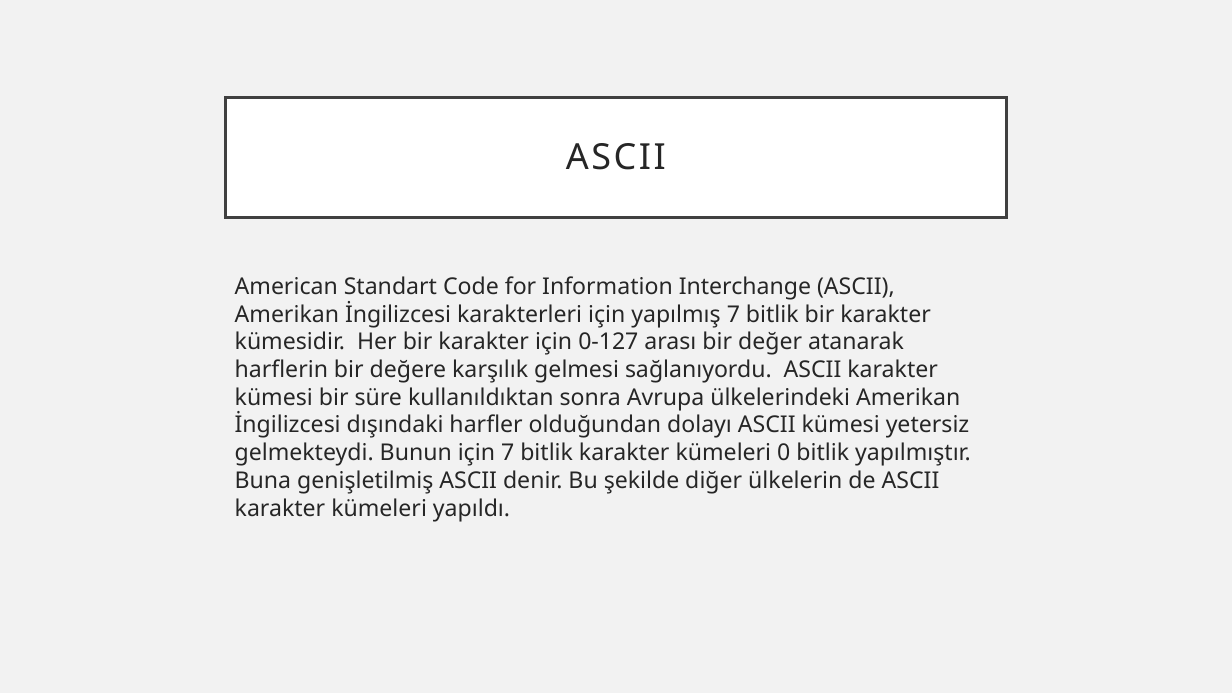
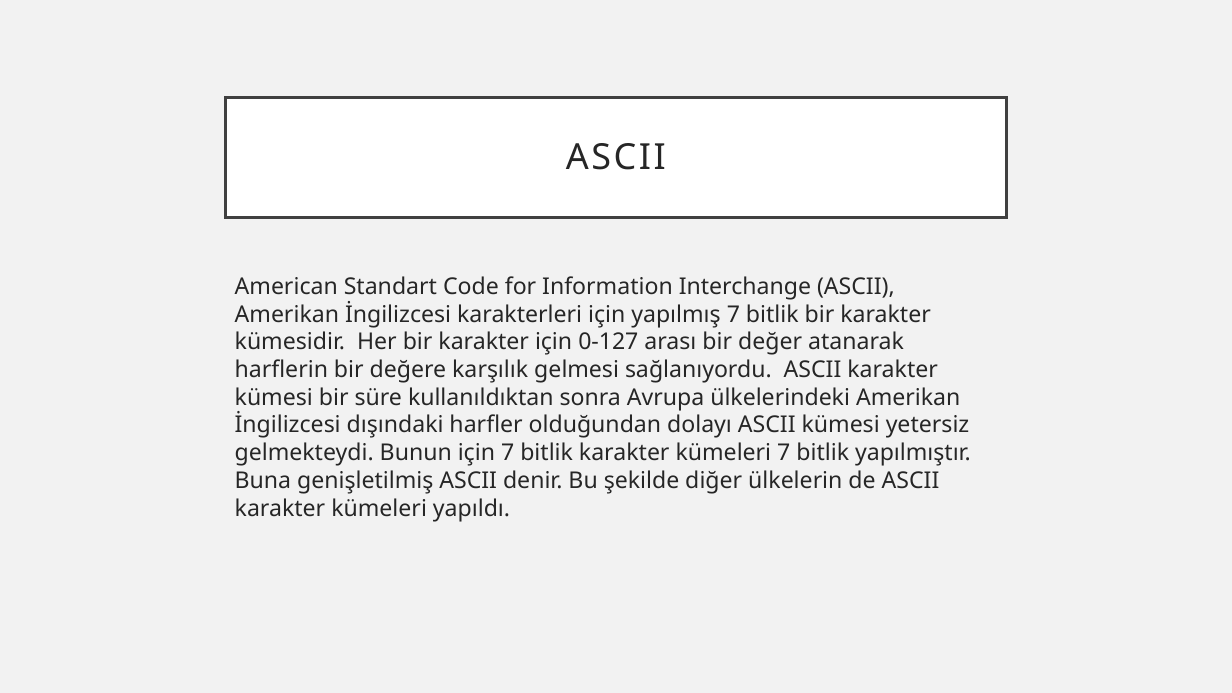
kümeleri 0: 0 -> 7 (784, 453)
